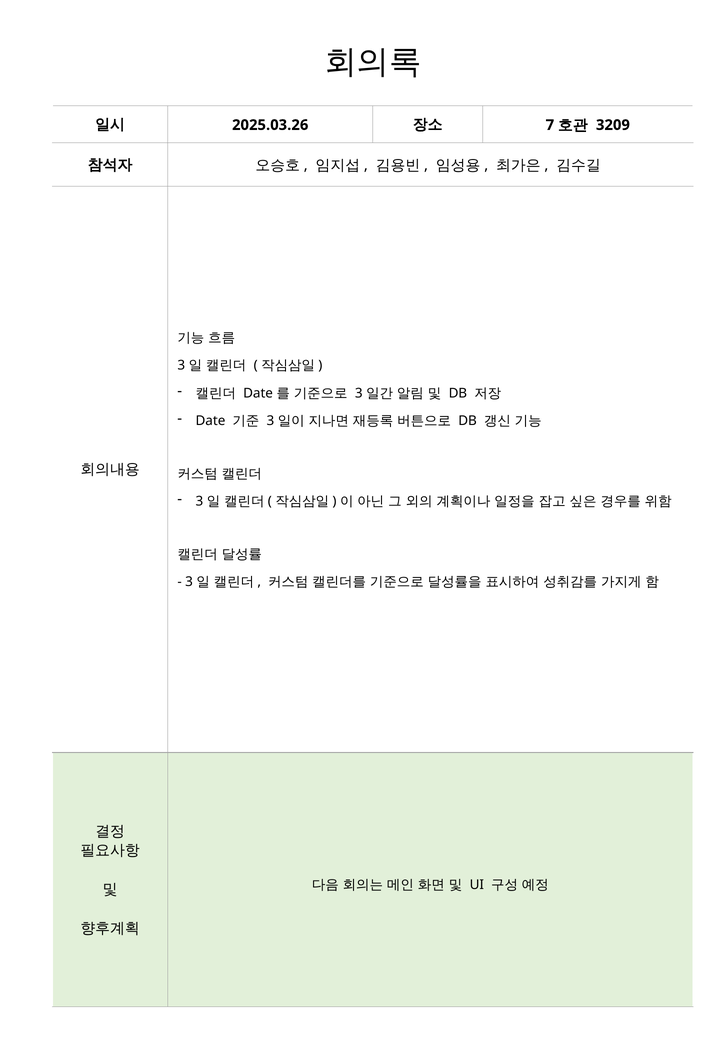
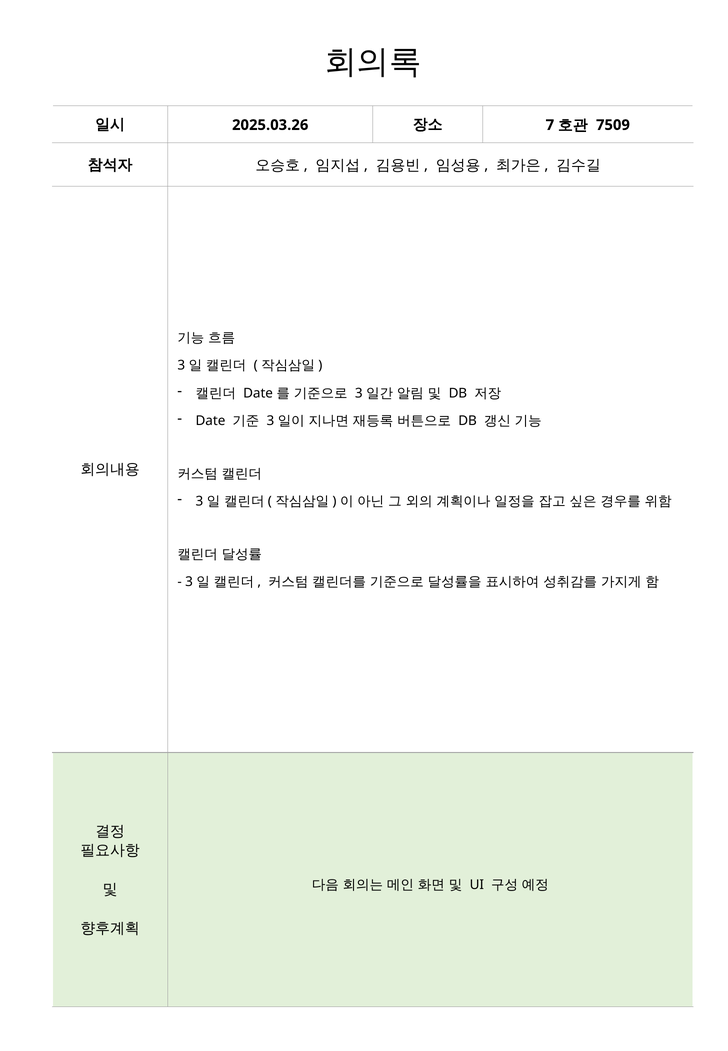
3209: 3209 -> 7509 (613, 125)
